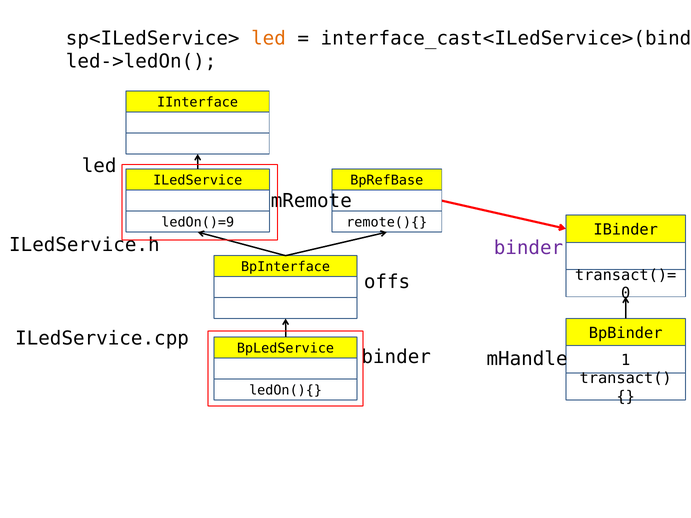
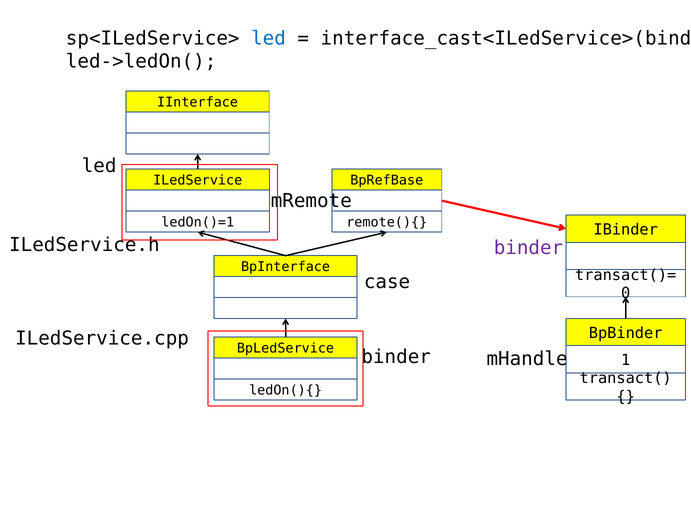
led colour: orange -> blue (268, 38)
ledOn()=9: ledOn()=9 -> ledOn()=1 (198, 223)
offs: offs -> case (387, 282)
